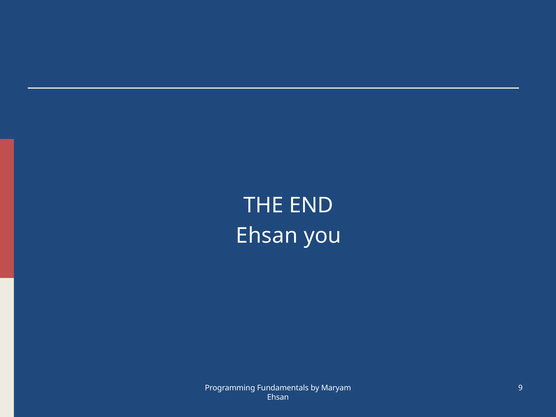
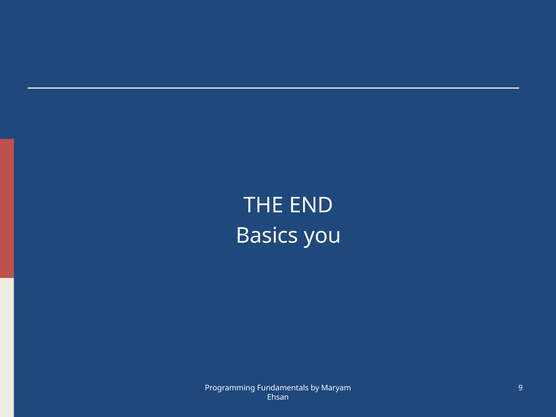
Ehsan: Ehsan -> Basics (267, 236)
